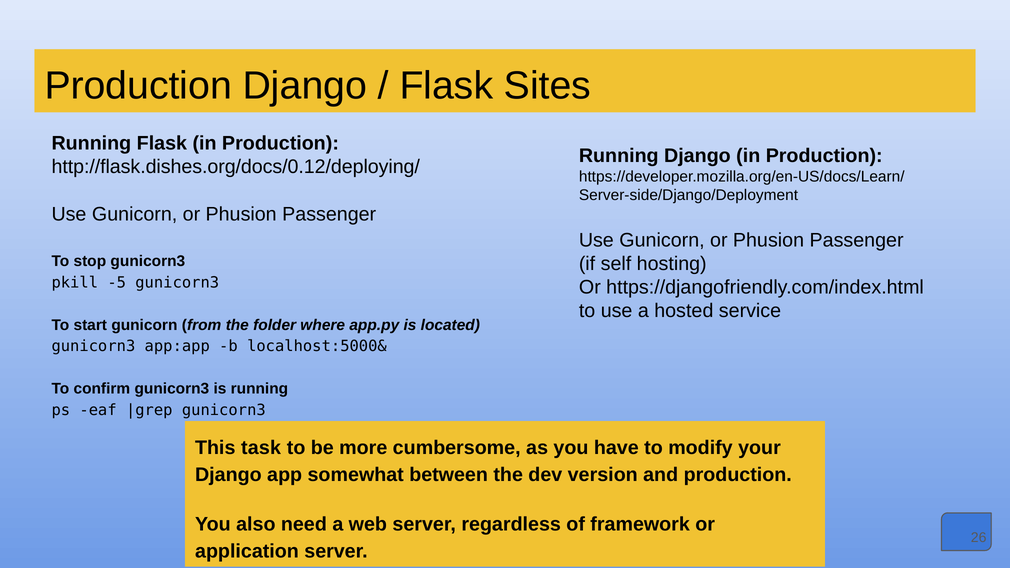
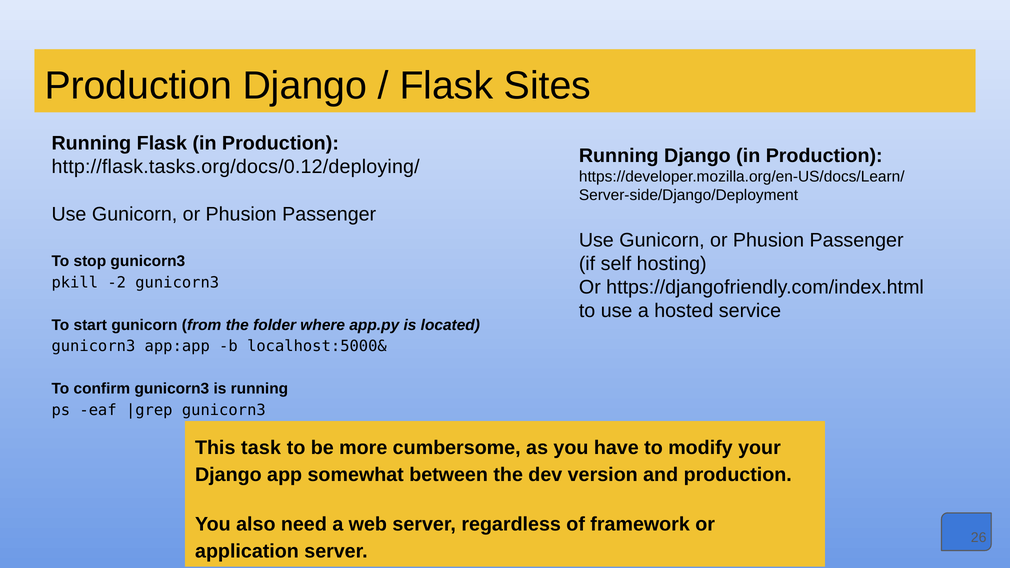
http://flask.dishes.org/docs/0.12/deploying/: http://flask.dishes.org/docs/0.12/deploying/ -> http://flask.tasks.org/docs/0.12/deploying/ (236, 167)
-5: -5 -> -2 (117, 283)
